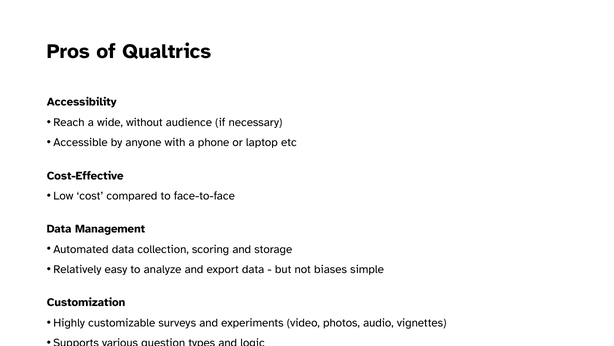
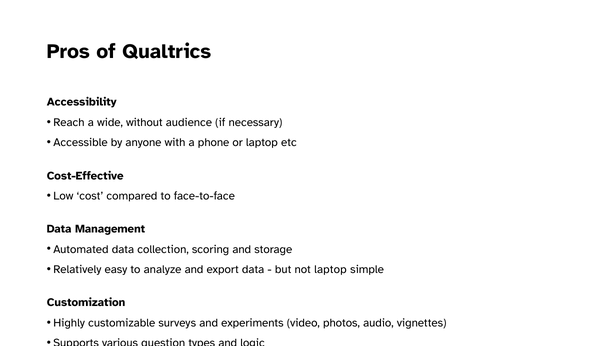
not biases: biases -> laptop (330, 269)
